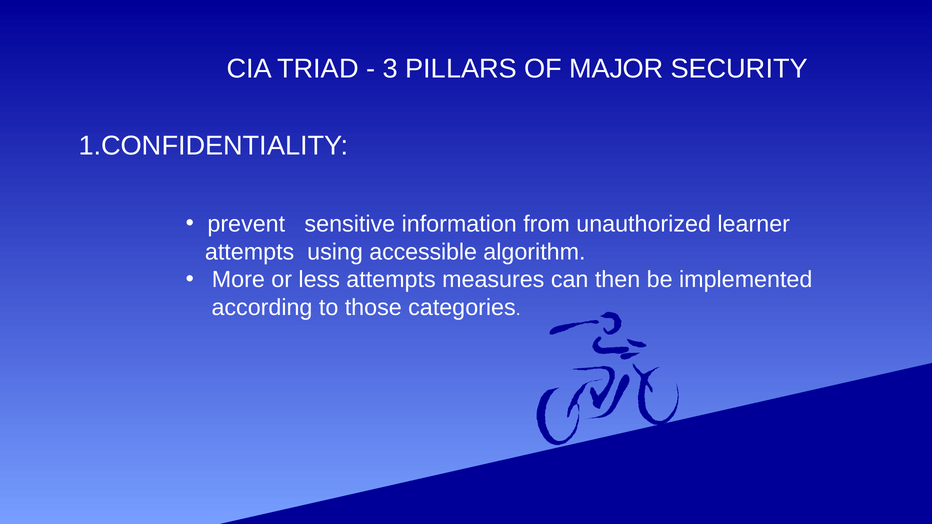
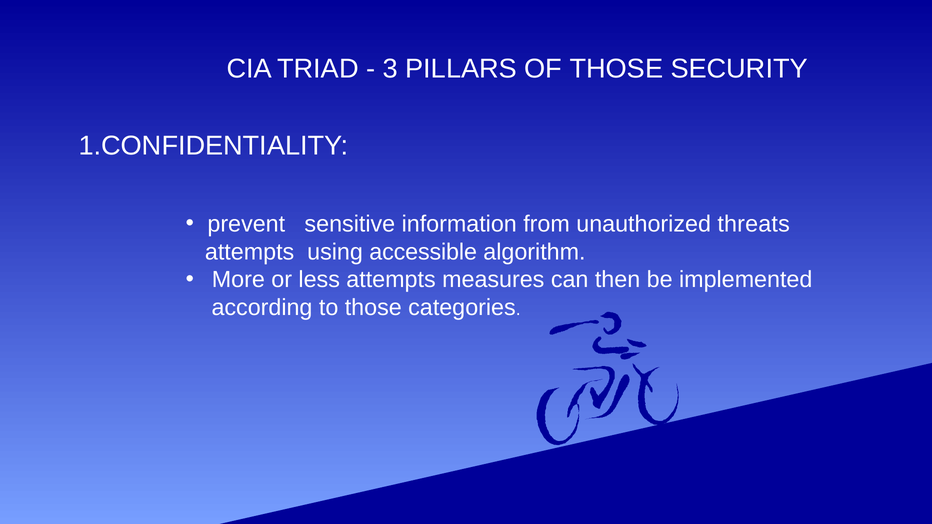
OF MAJOR: MAJOR -> THOSE (616, 69)
learner: learner -> threats (754, 224)
